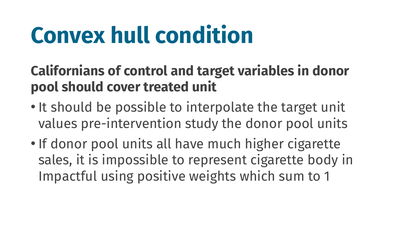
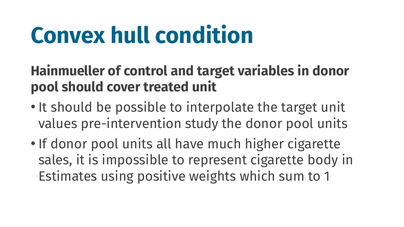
Californians: Californians -> Hainmueller (68, 71)
Impactful: Impactful -> Estimates (68, 177)
